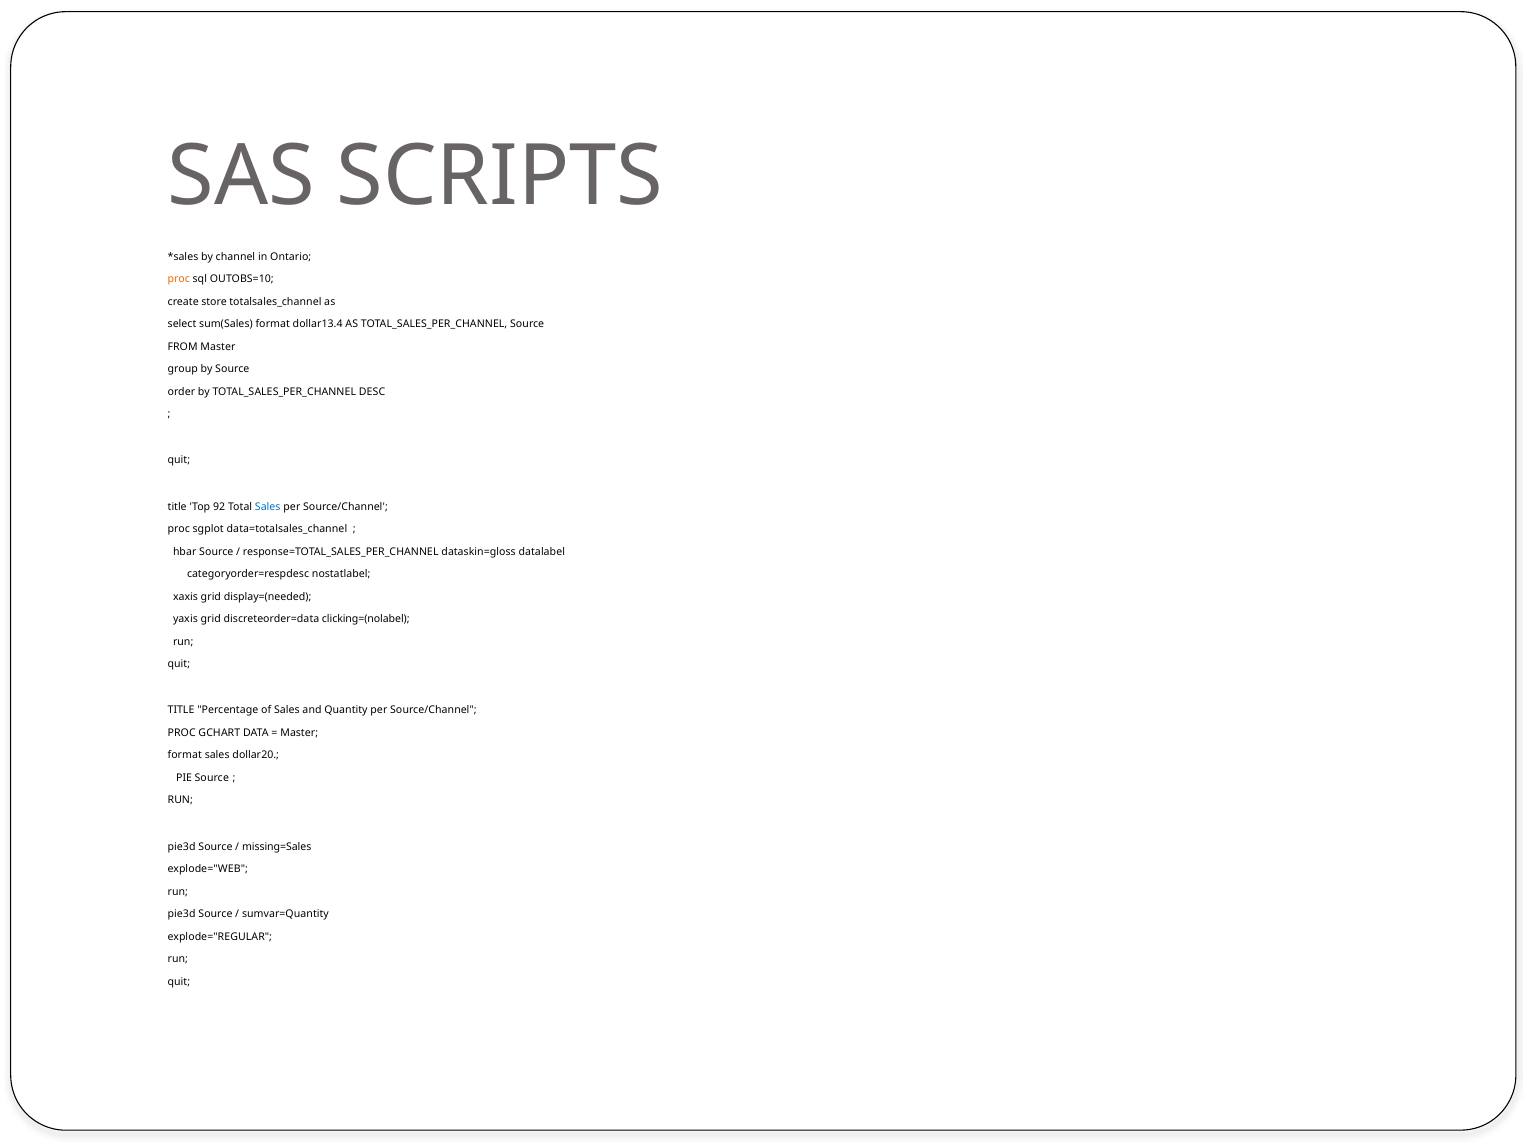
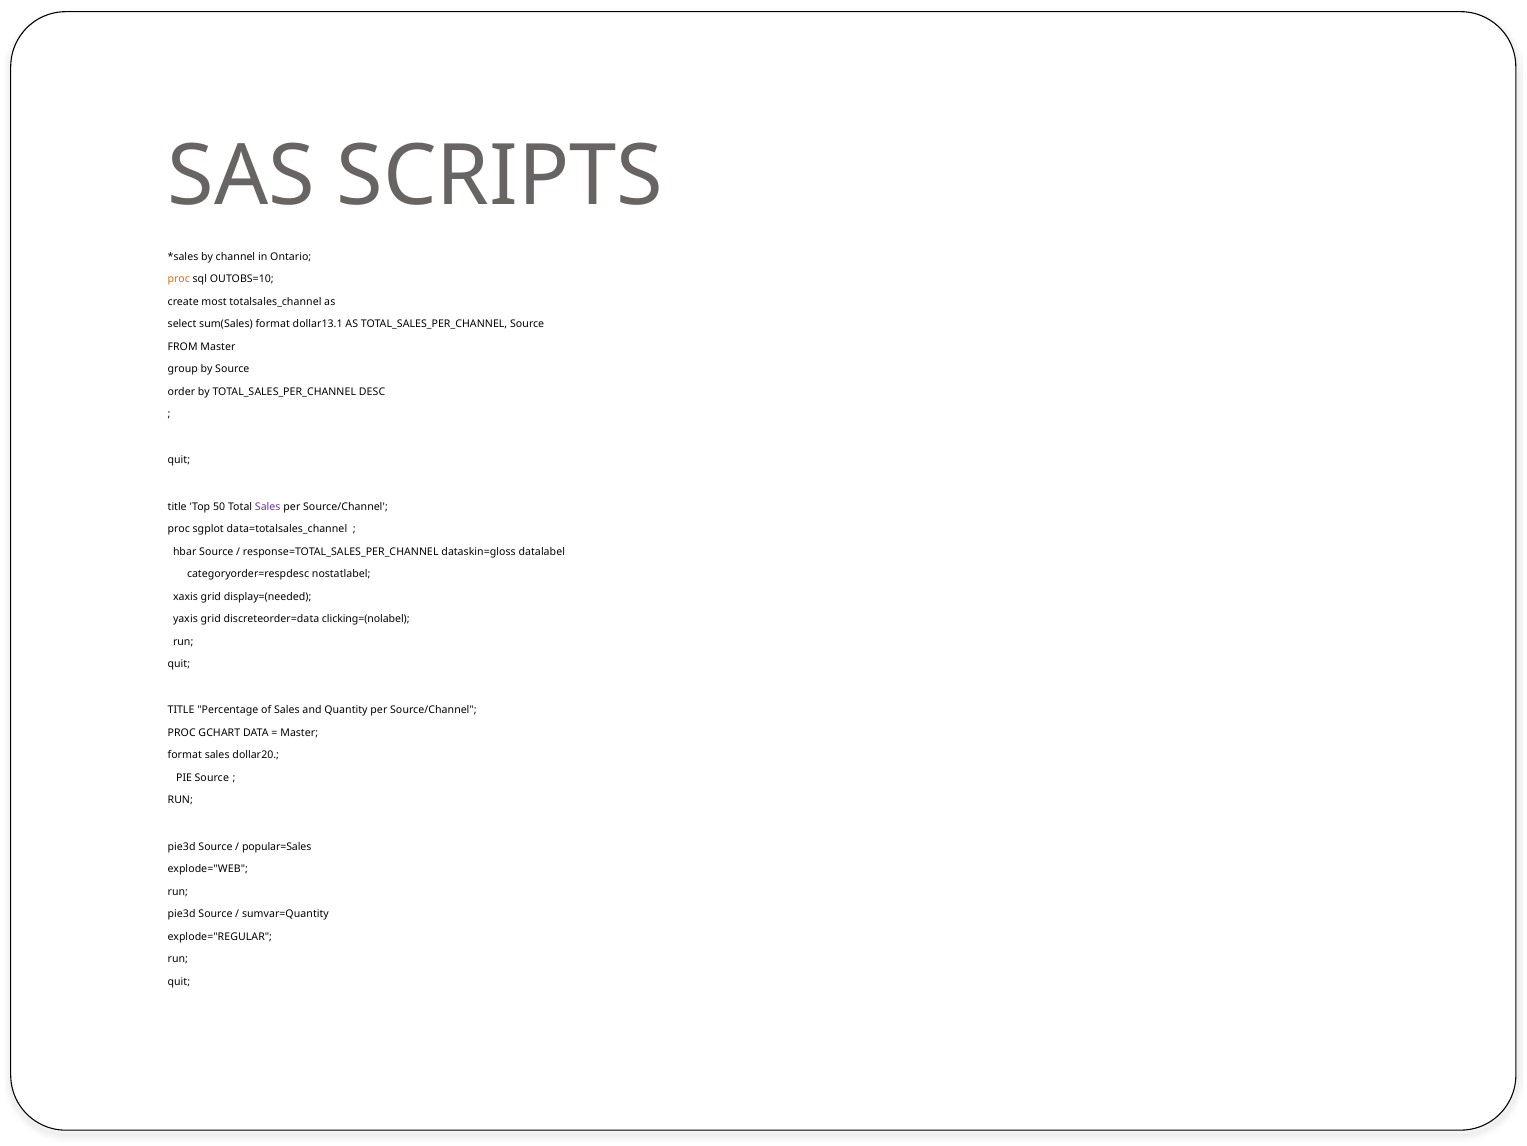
store: store -> most (214, 301)
dollar13.4: dollar13.4 -> dollar13.1 (318, 324)
92: 92 -> 50 (219, 506)
Sales colour: blue -> purple (268, 506)
missing=Sales: missing=Sales -> popular=Sales (277, 846)
